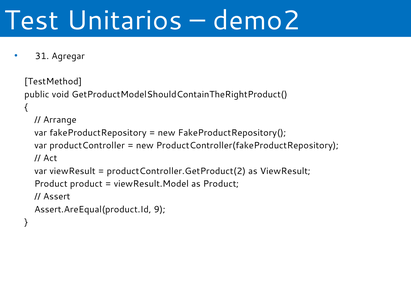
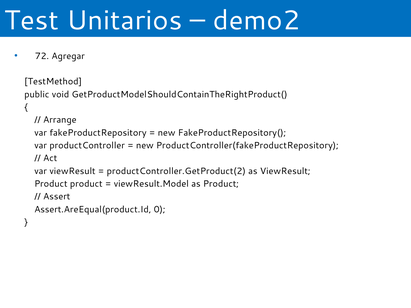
31: 31 -> 72 (42, 56)
9: 9 -> 0 (160, 210)
